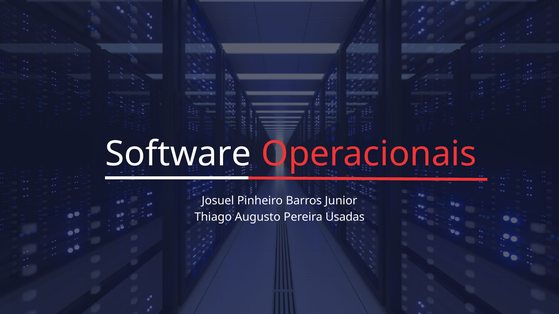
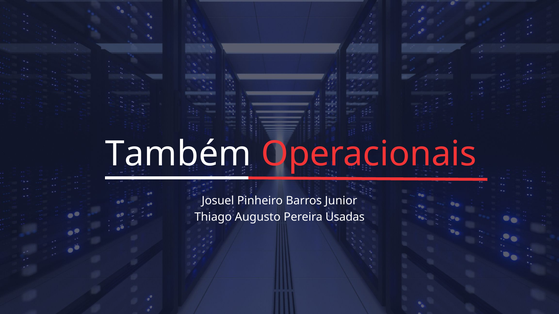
Software: Software -> Também (178, 154)
